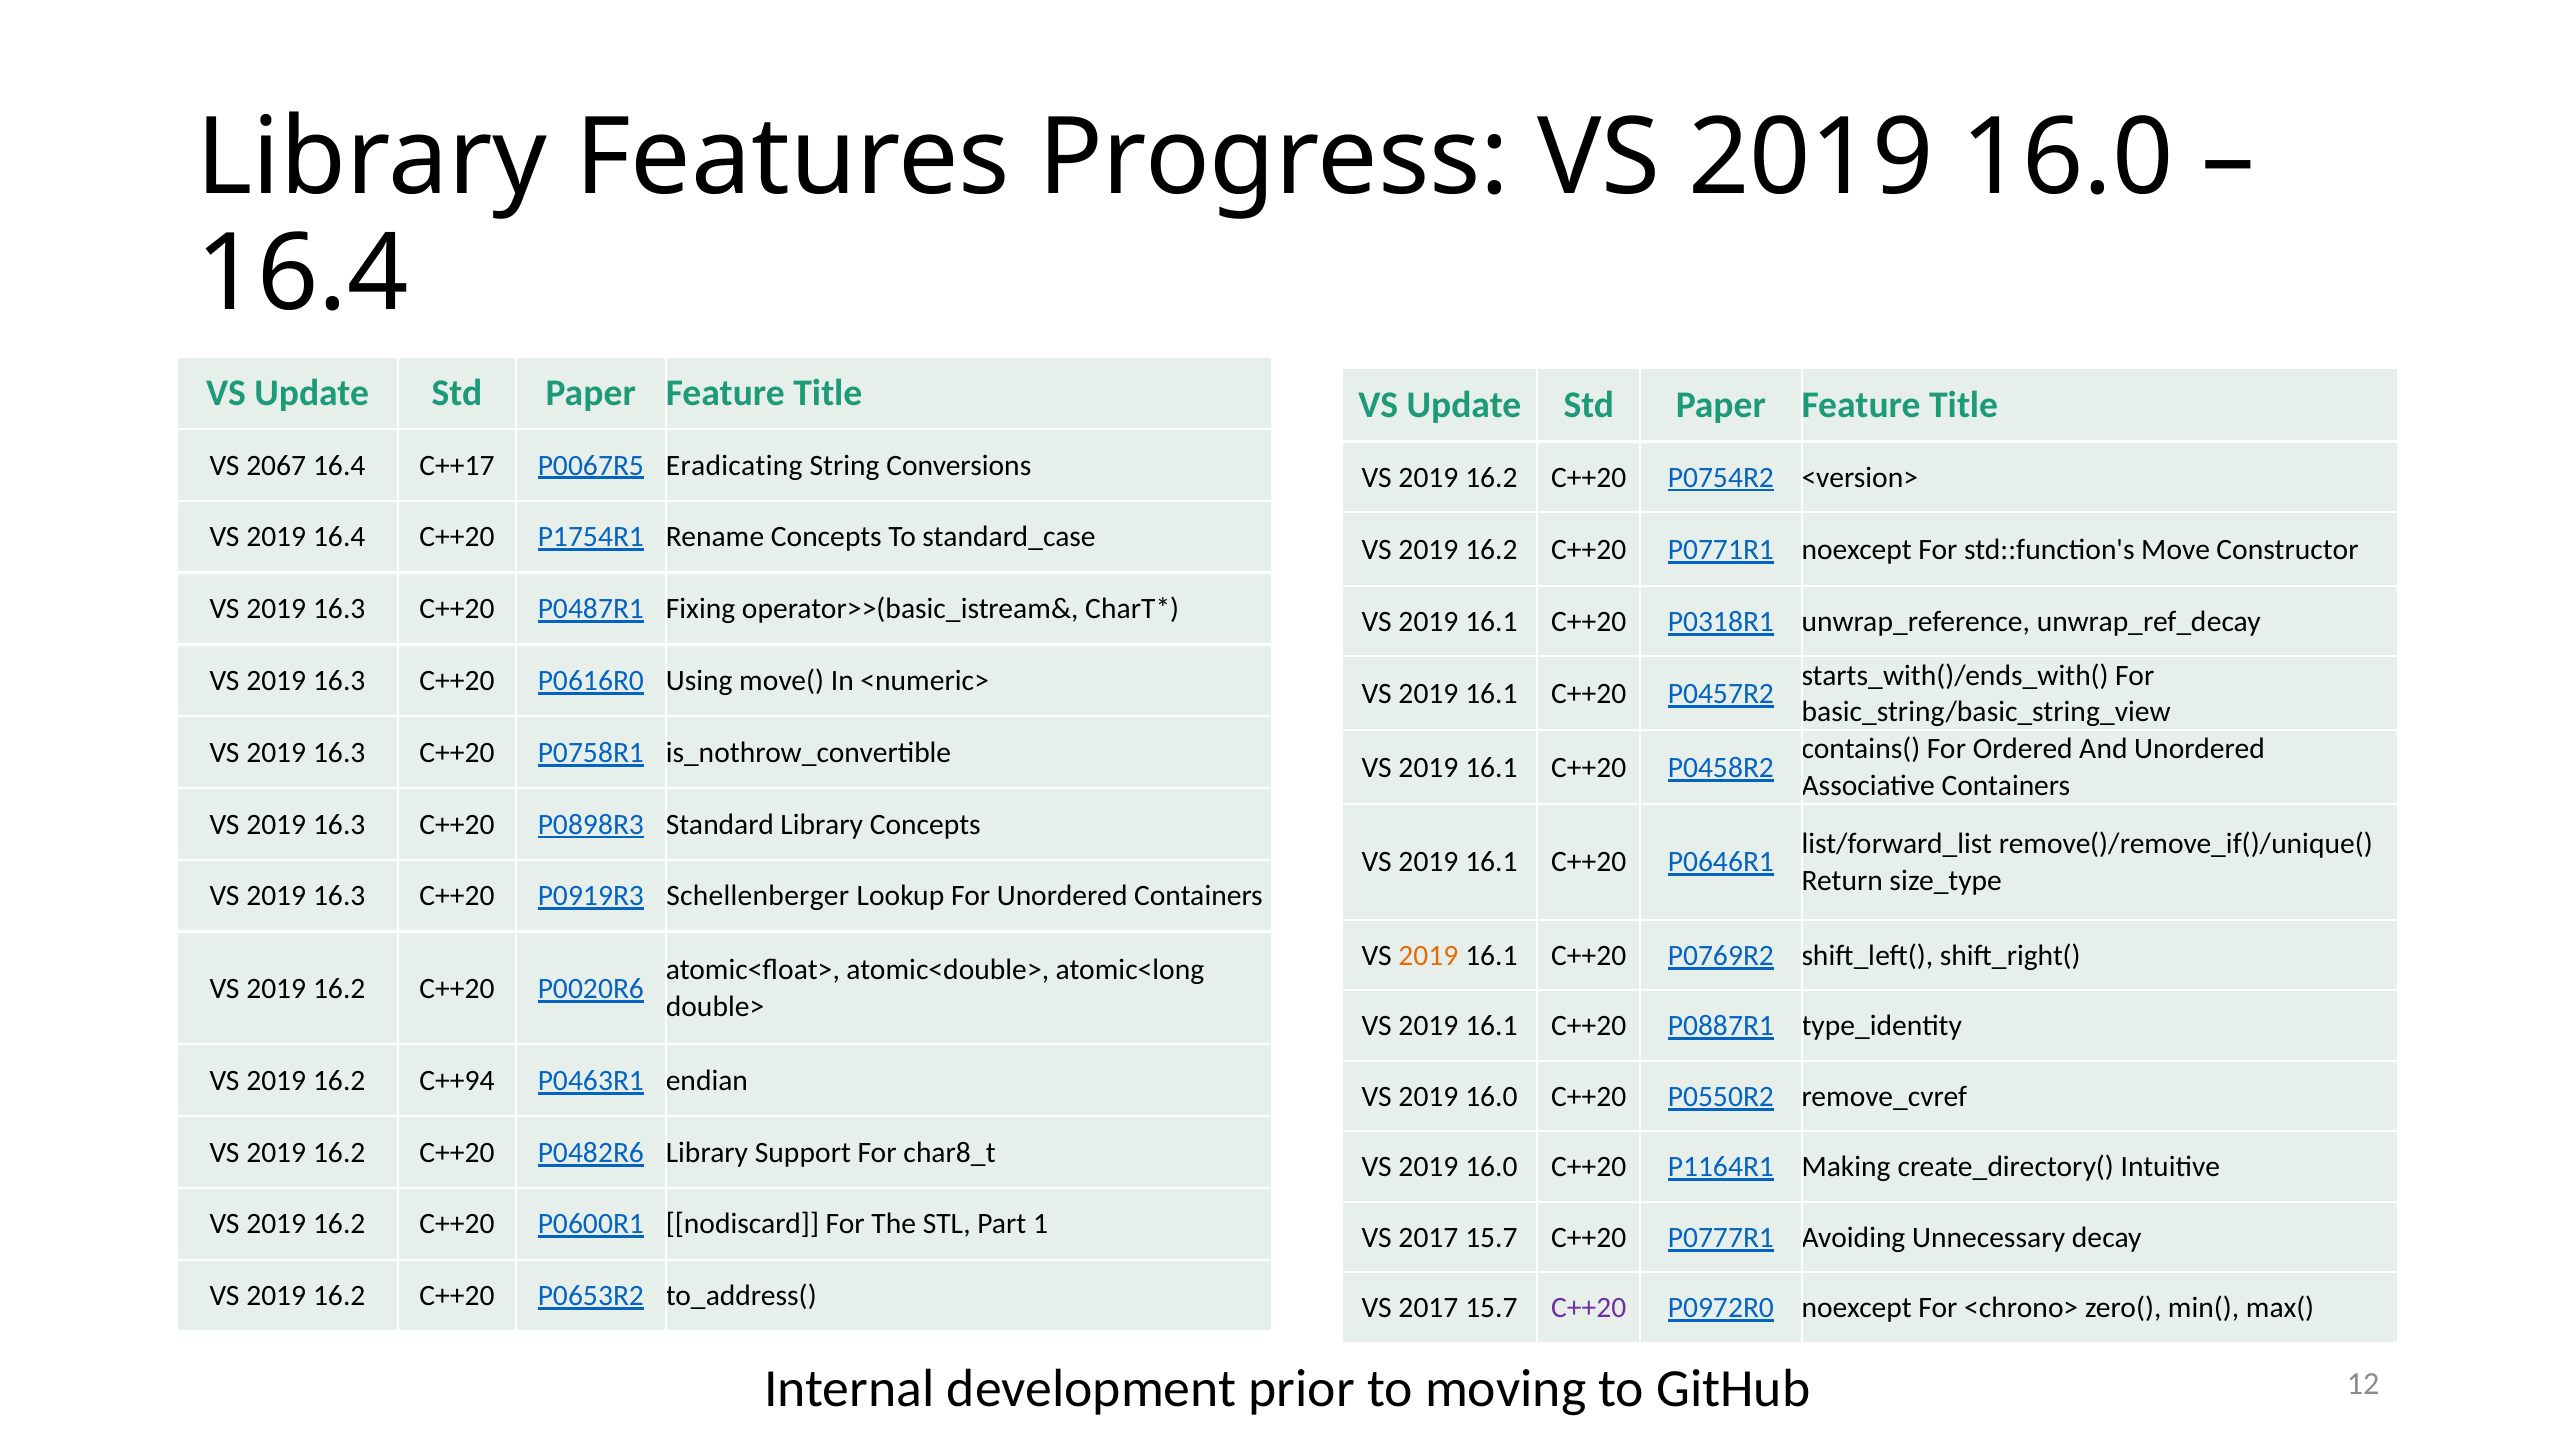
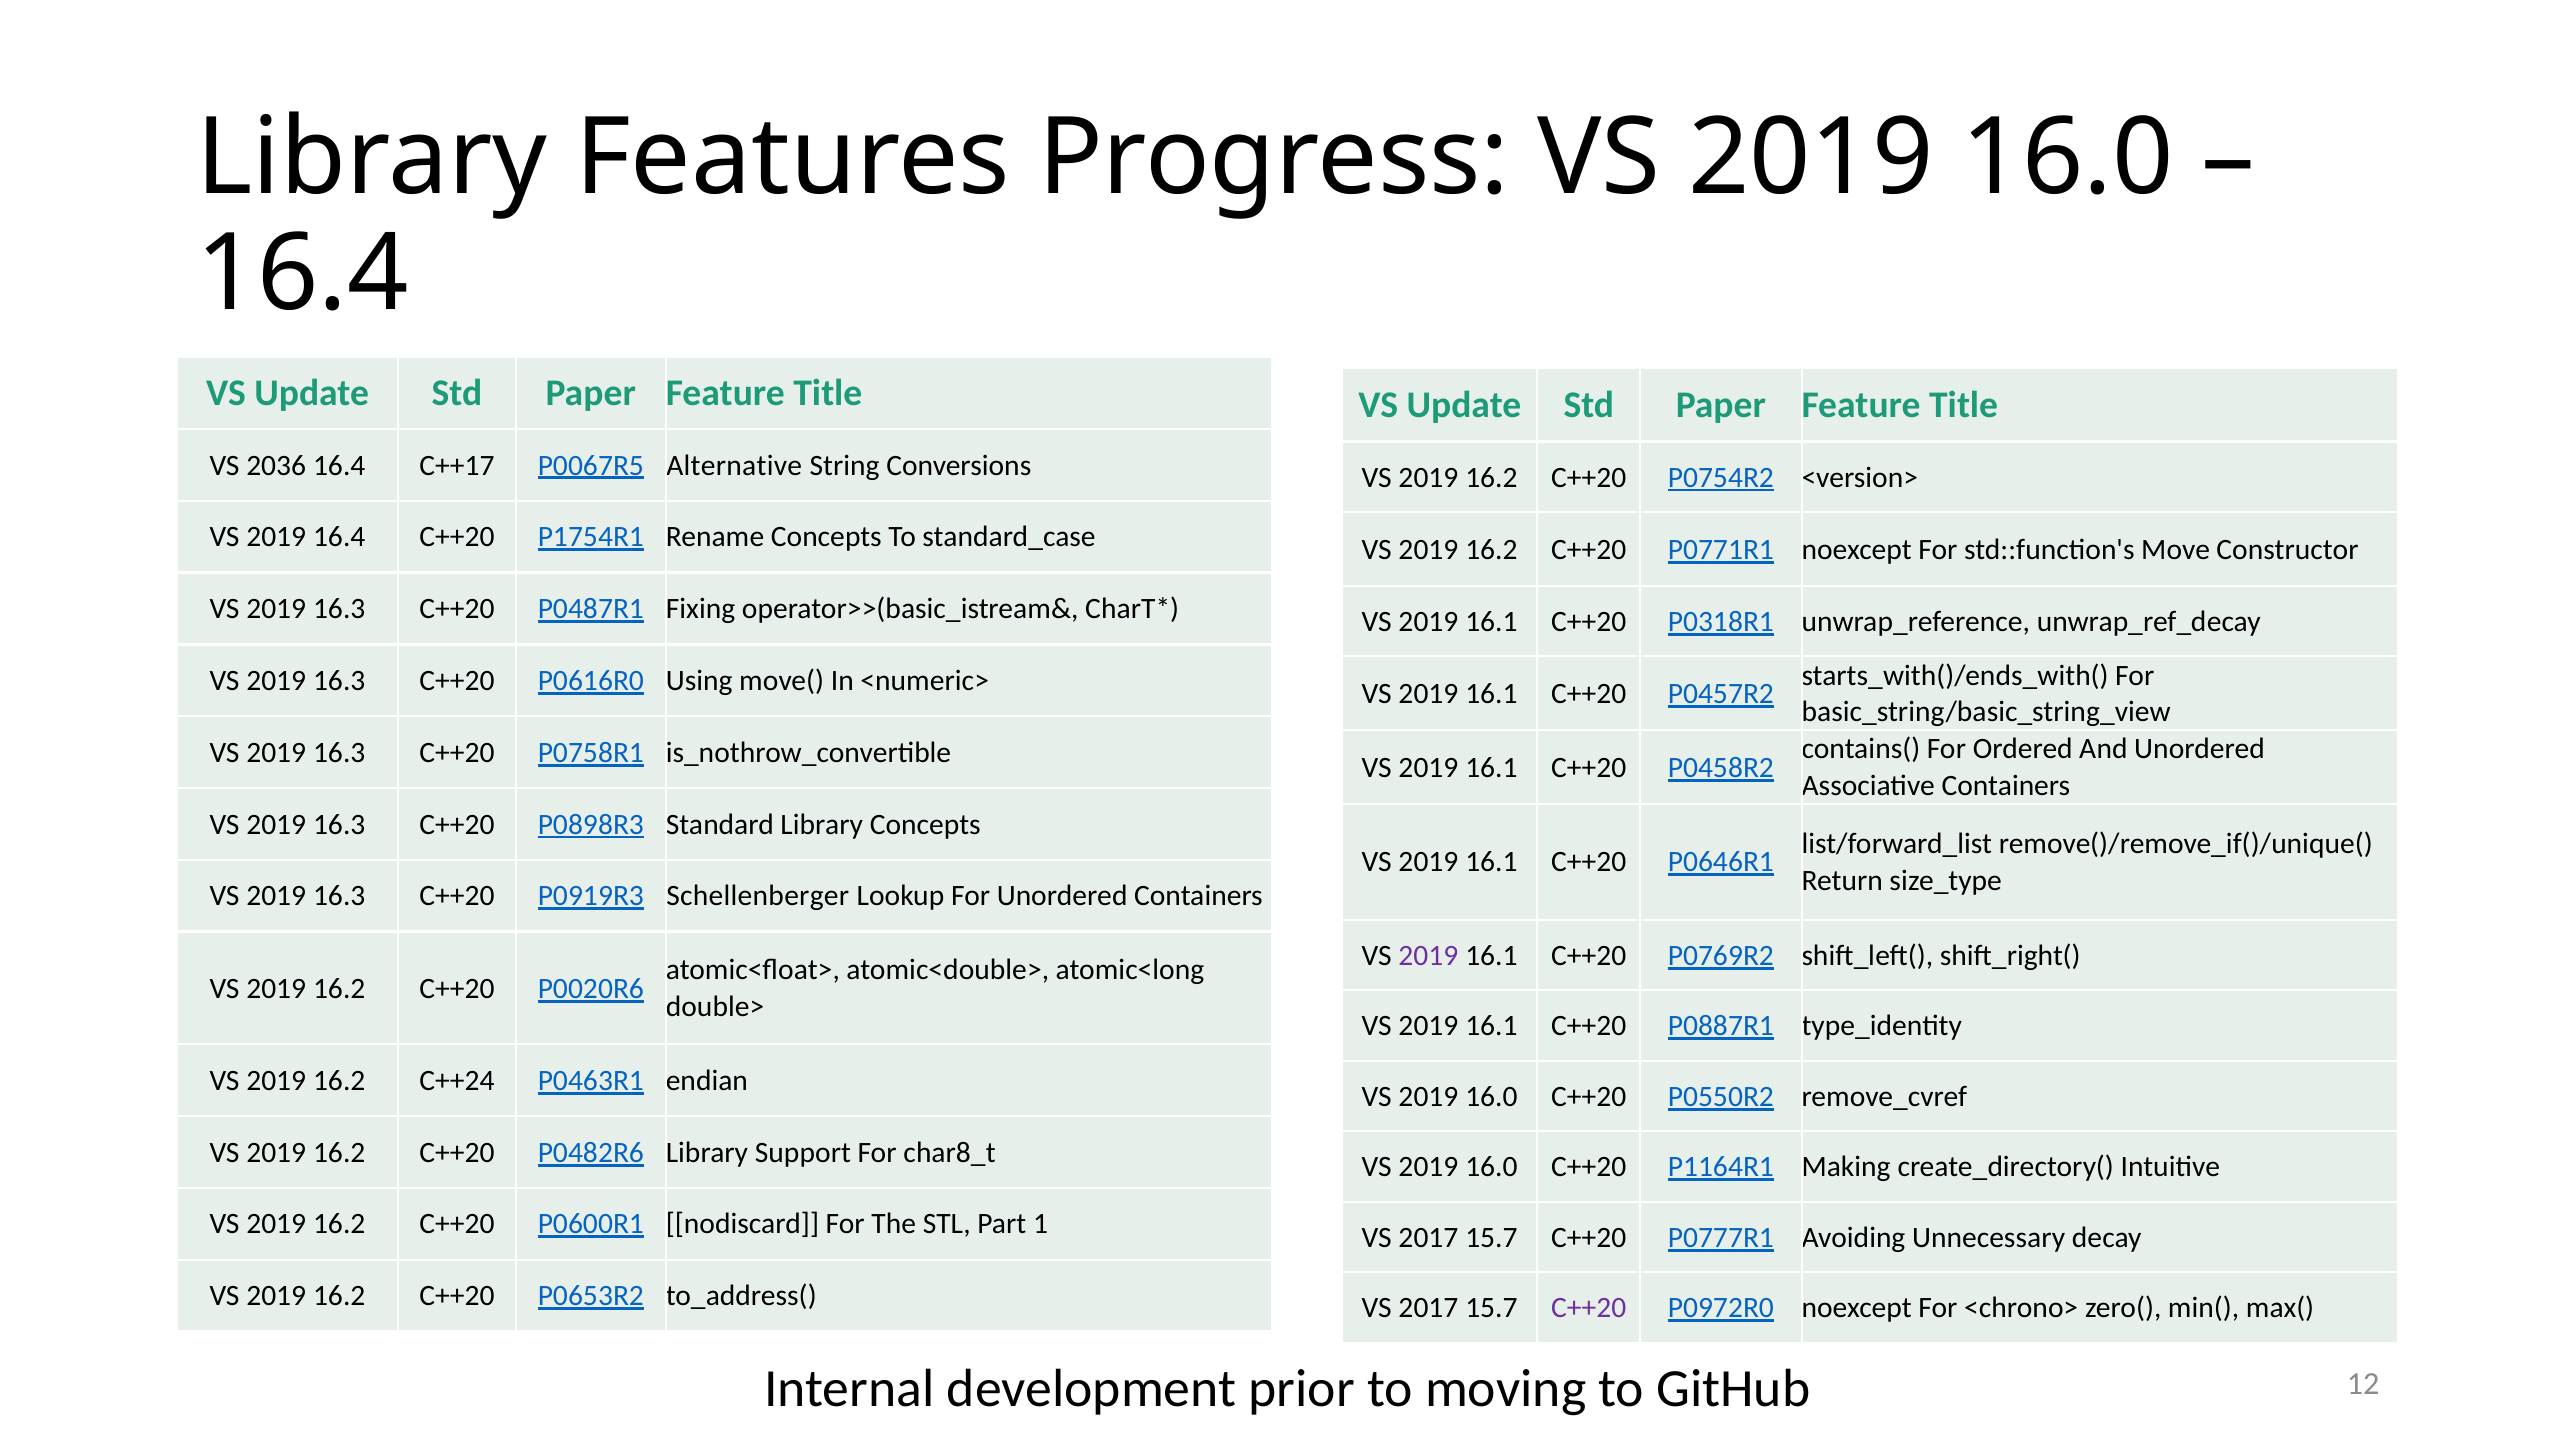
2067: 2067 -> 2036 (276, 465)
Eradicating: Eradicating -> Alternative (734, 465)
2019 colour: orange -> purple (1428, 955)
C++94: C++94 -> C++24 (457, 1081)
